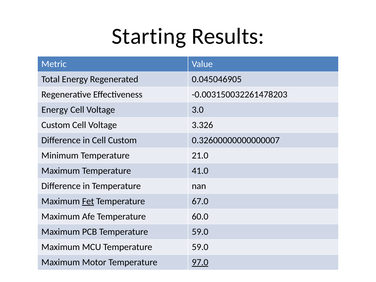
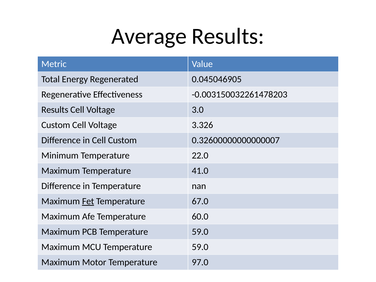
Starting: Starting -> Average (149, 36)
Energy: Energy -> Results (55, 110)
21.0: 21.0 -> 22.0 (200, 156)
97.0 underline: present -> none (200, 262)
